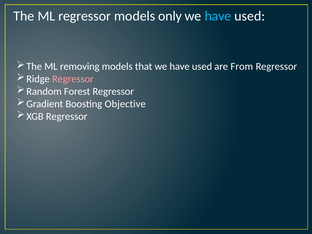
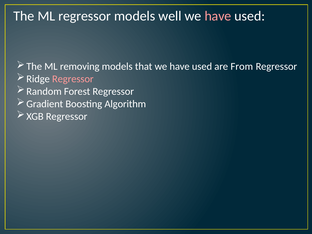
only: only -> well (170, 16)
have colour: light blue -> pink (218, 16)
Objective: Objective -> Algorithm (125, 104)
